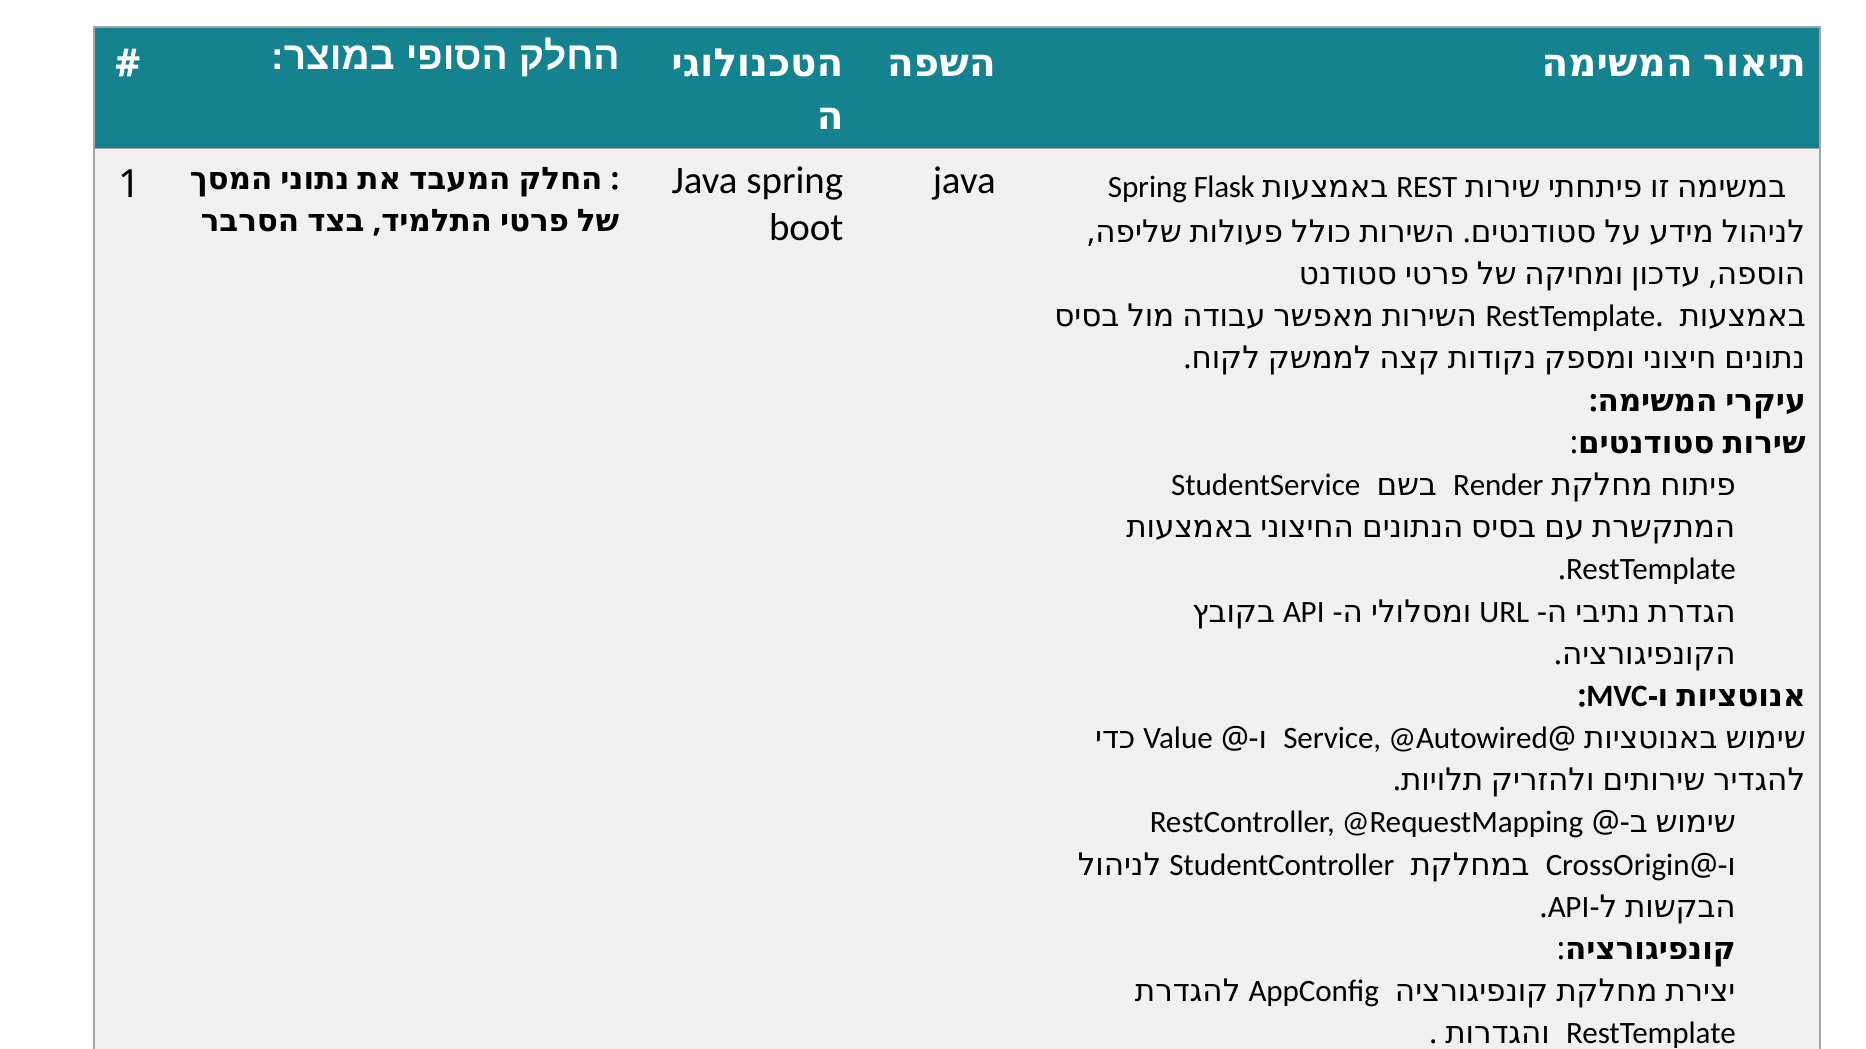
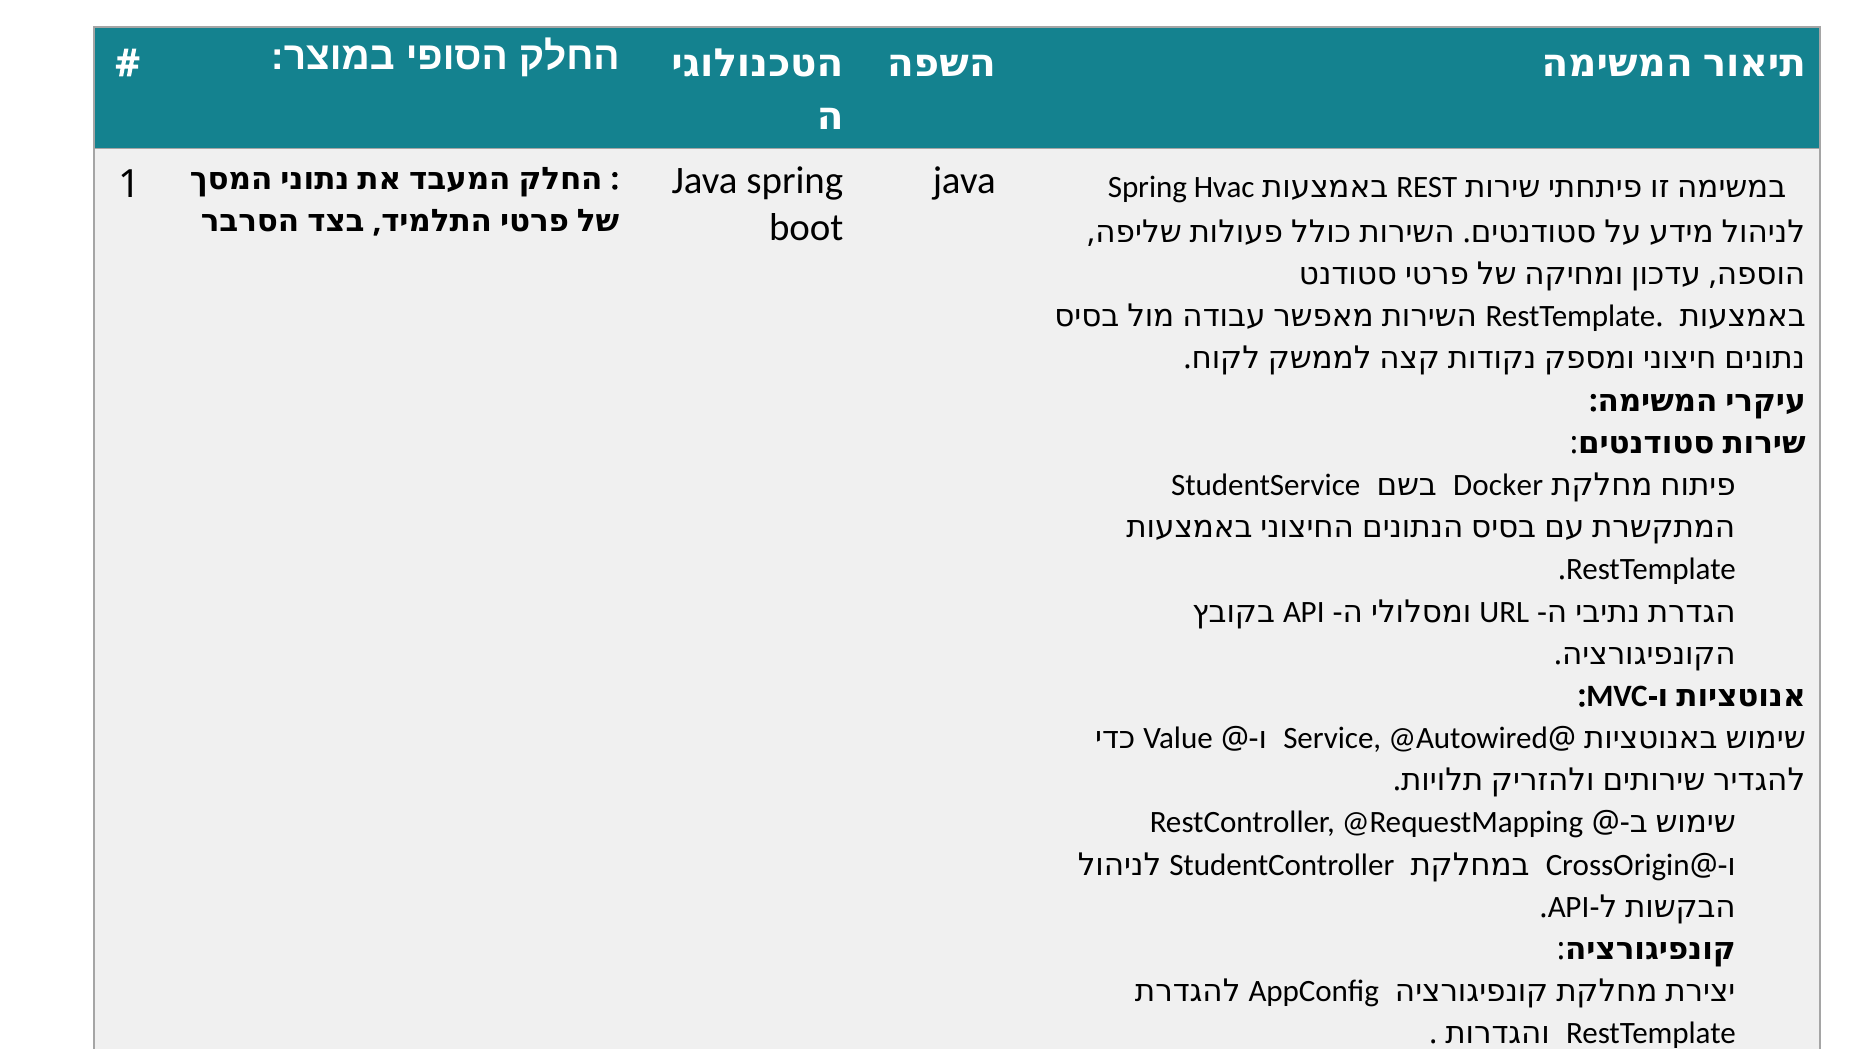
Flask: Flask -> Hvac (1224, 188)
Render: Render -> Docker (1498, 486)
